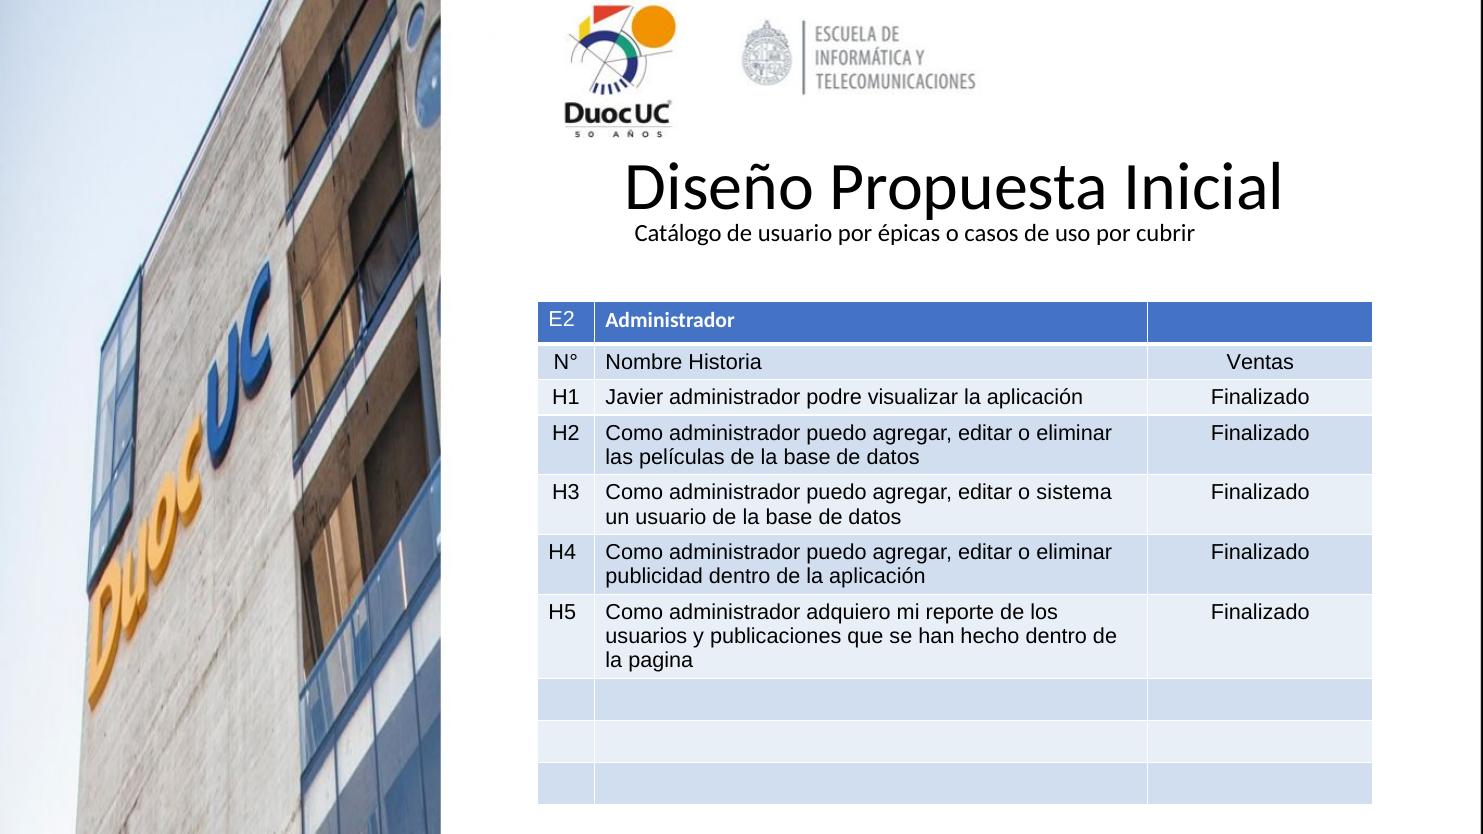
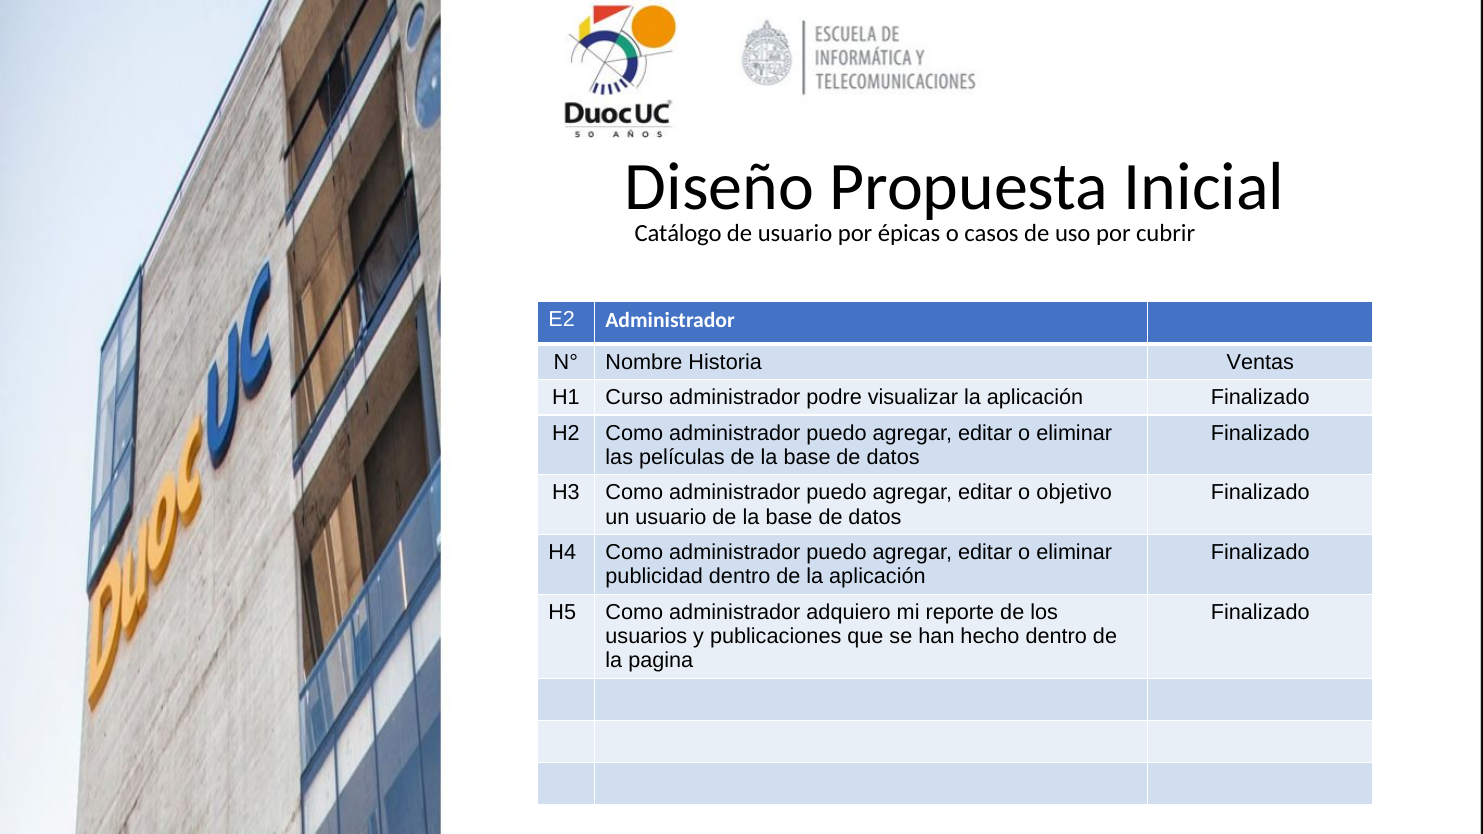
Javier: Javier -> Curso (634, 398)
sistema: sistema -> objetivo (1074, 493)
